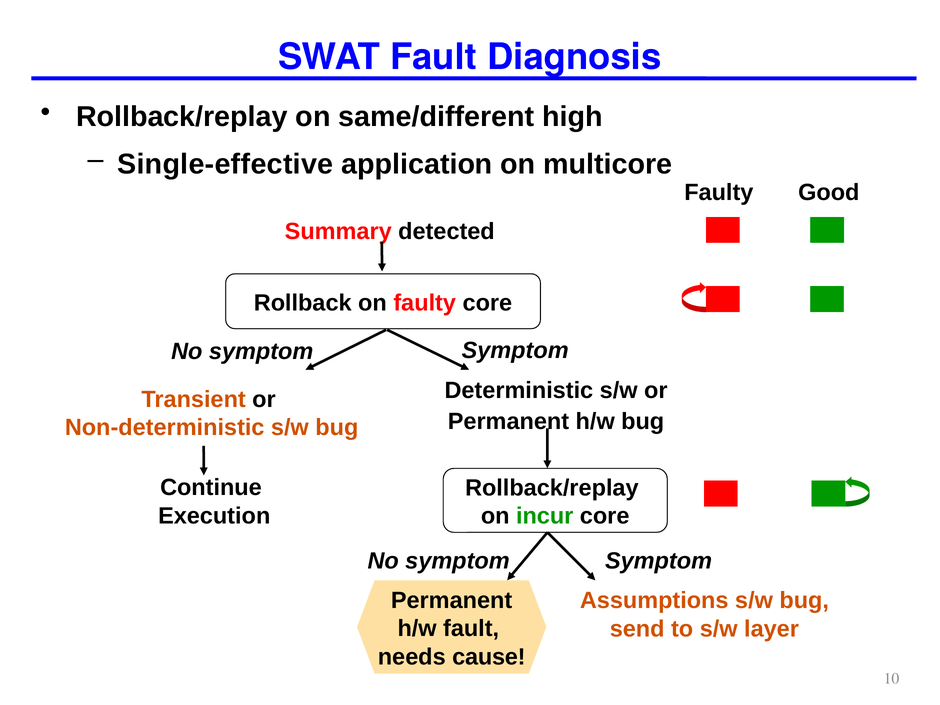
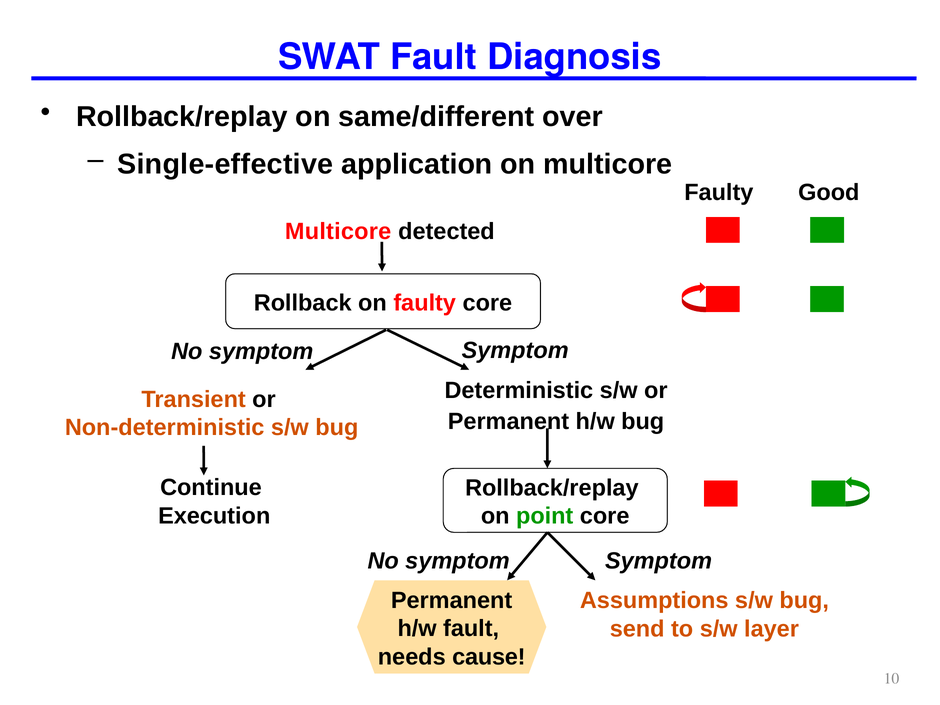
high: high -> over (572, 117)
Summary: Summary -> Multicore (338, 232)
incur: incur -> point (545, 516)
